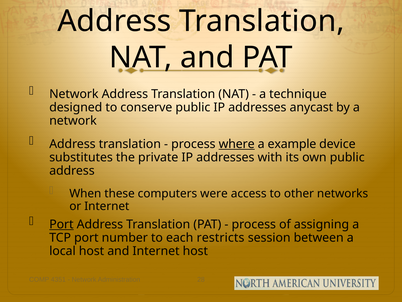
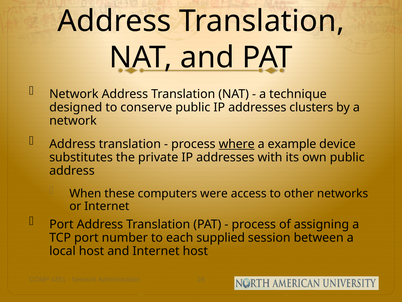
anycast: anycast -> clusters (311, 107)
Port underline: present -> none (61, 224)
restricts: restricts -> supplied (221, 237)
